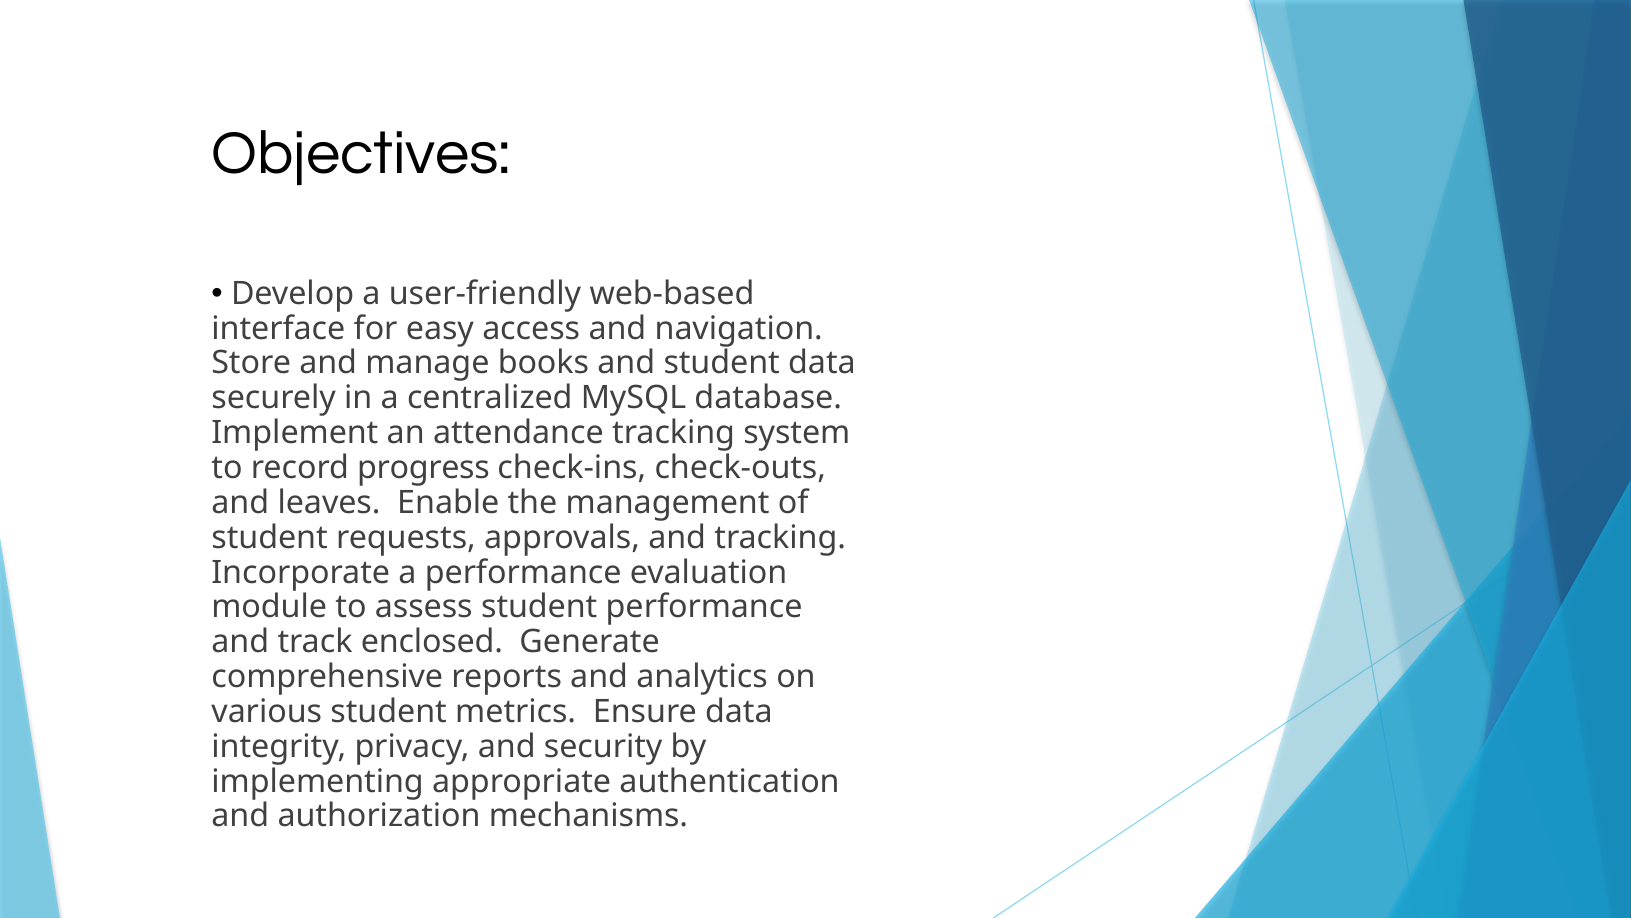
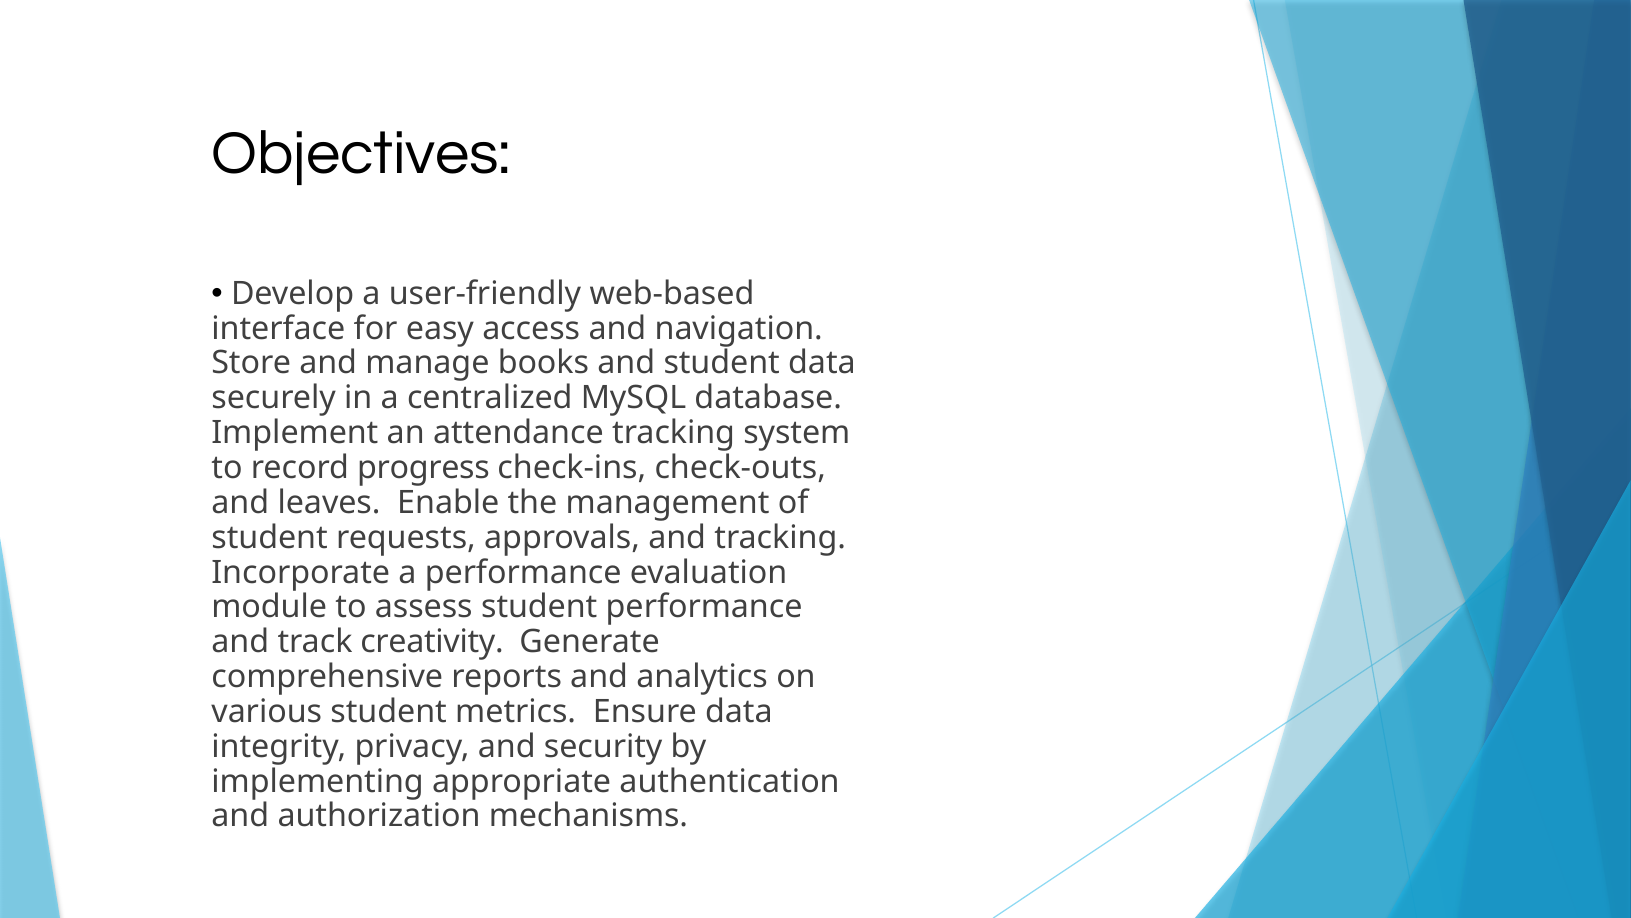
enclosed: enclosed -> creativity (432, 642)
